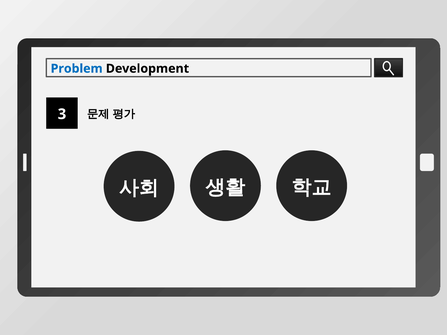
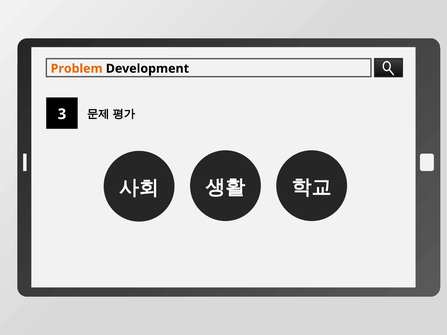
Problem colour: blue -> orange (77, 69)
